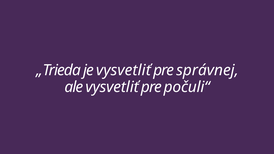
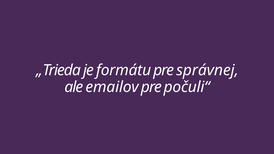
je vysvetliť: vysvetliť -> formátu (124, 70)
ale vysvetliť: vysvetliť -> emailov (112, 87)
